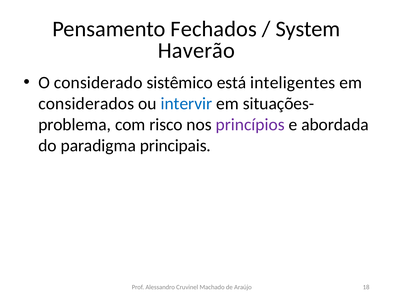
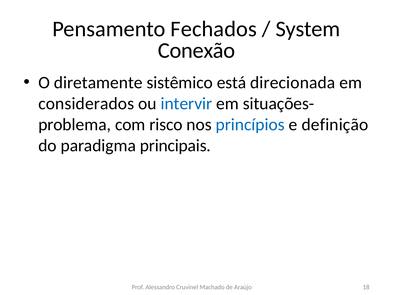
Haverão: Haverão -> Conexão (197, 50)
considerado: considerado -> diretamente (98, 82)
inteligentes: inteligentes -> direcionada (293, 82)
princípios colour: purple -> blue (250, 124)
abordada: abordada -> definição (335, 124)
